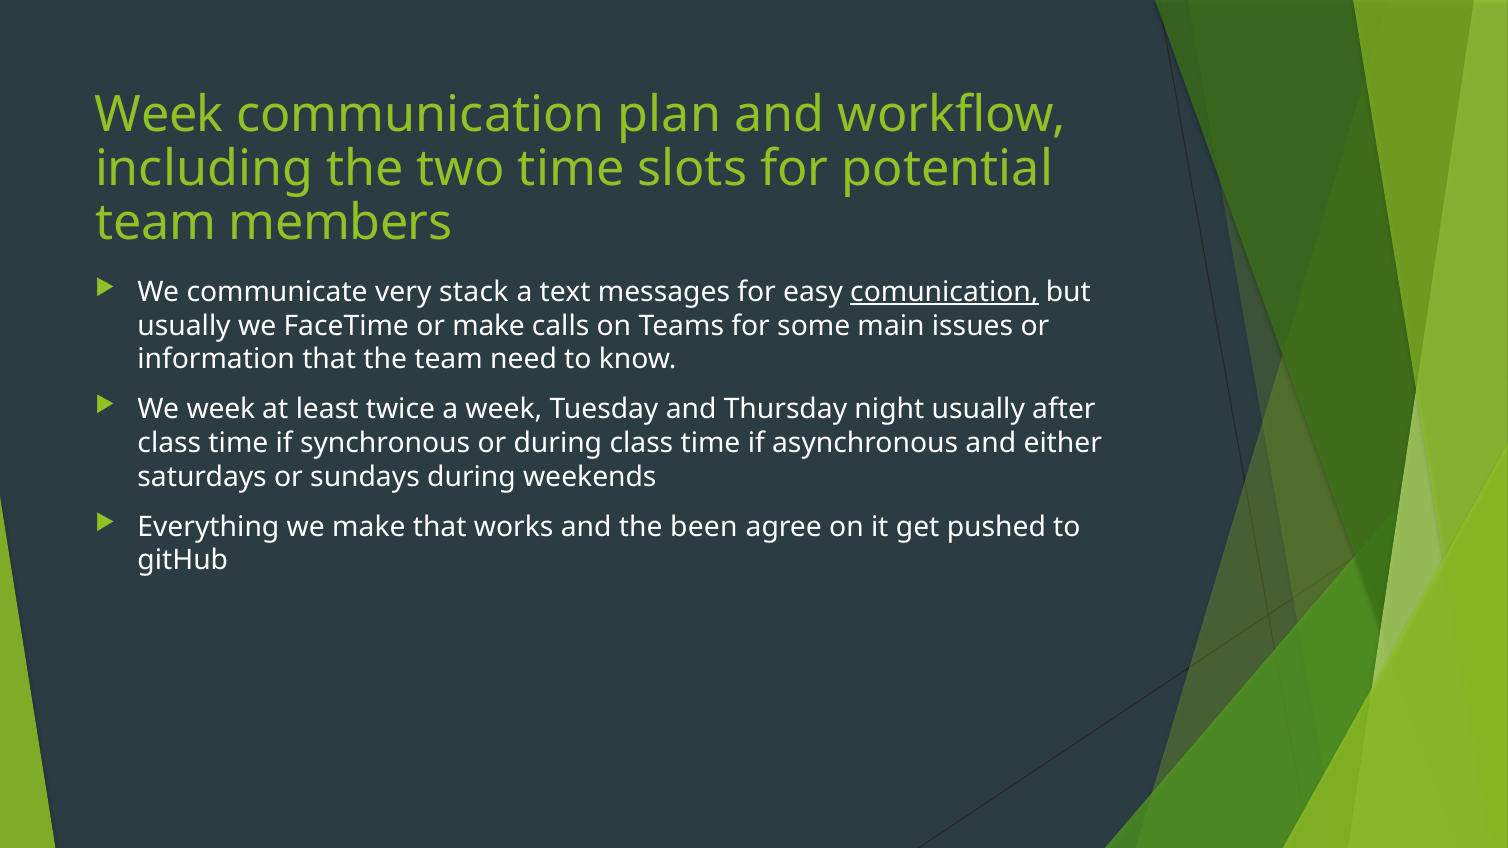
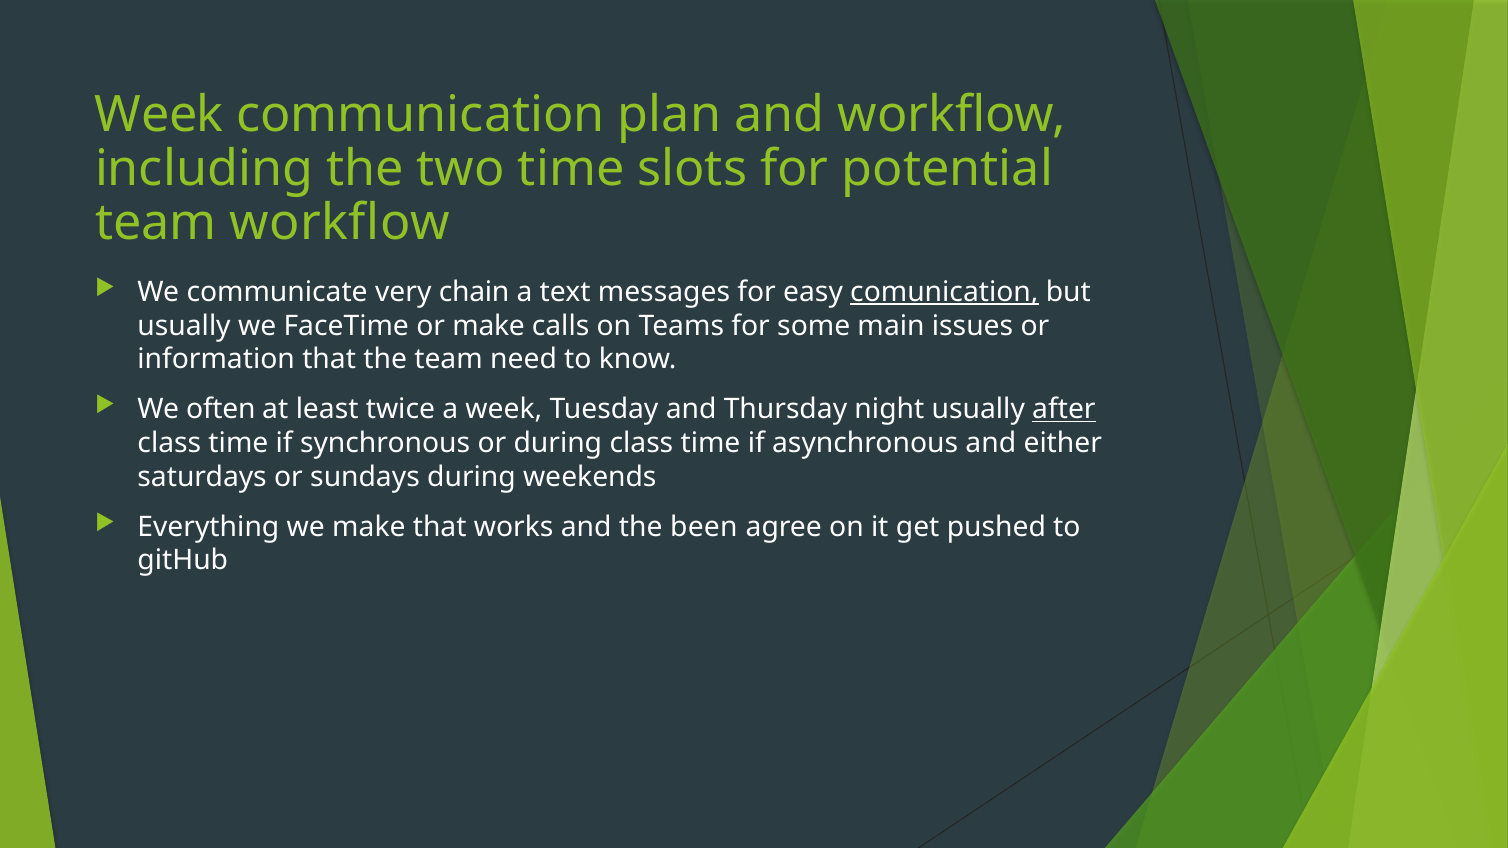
team members: members -> workflow (340, 223)
stack: stack -> chain (474, 292)
We week: week -> often (221, 409)
after underline: none -> present (1064, 409)
